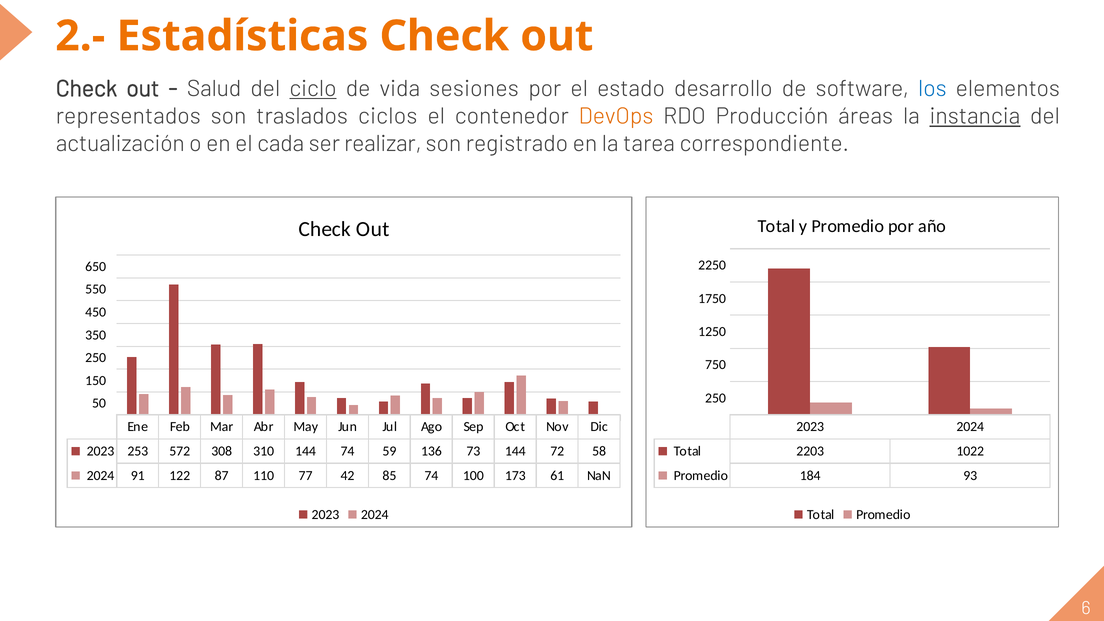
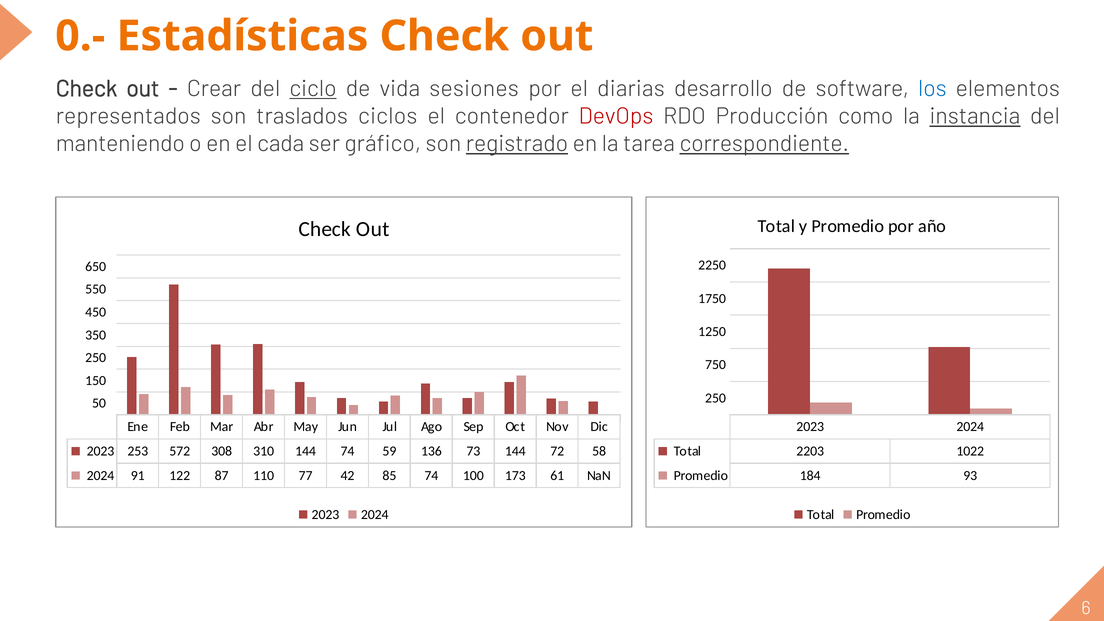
2.-: 2.- -> 0.- (80, 36)
Salud: Salud -> Crear (214, 89)
estado: estado -> diarias (631, 89)
DevOps colour: orange -> red (616, 116)
áreas: áreas -> como (866, 116)
actualización: actualización -> manteniendo (120, 144)
realizar: realizar -> gráfico (383, 144)
registrado underline: none -> present (517, 144)
correspondiente underline: none -> present (764, 144)
